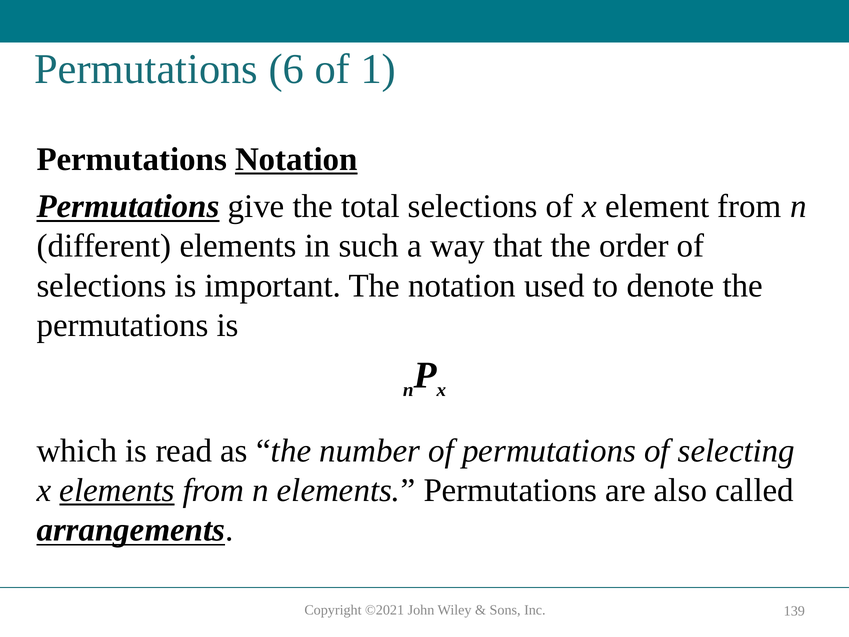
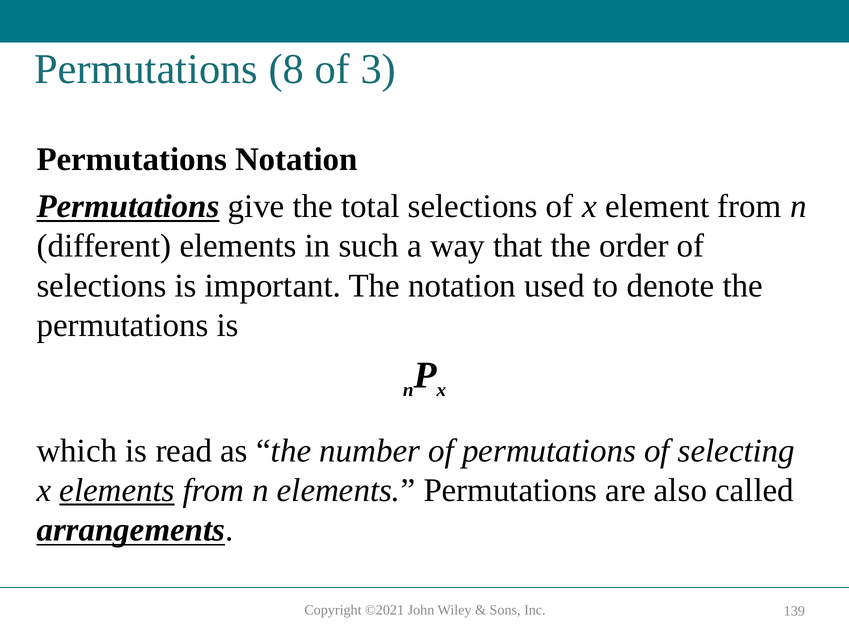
6: 6 -> 8 (286, 69)
1: 1 -> 3 (378, 69)
Notation underline: present -> none (296, 159)
